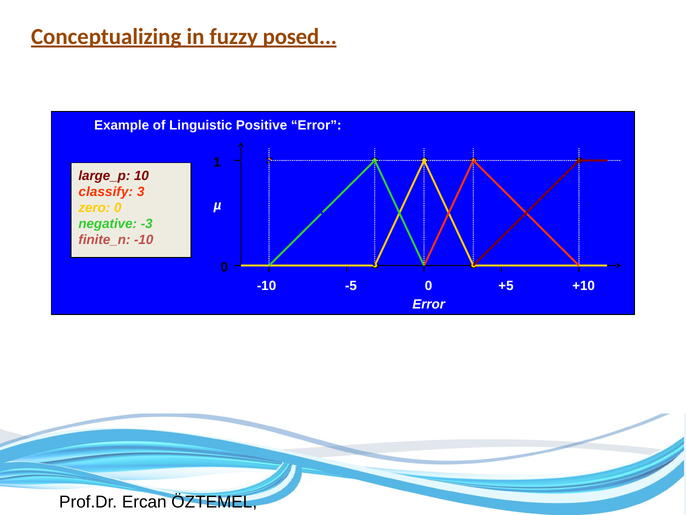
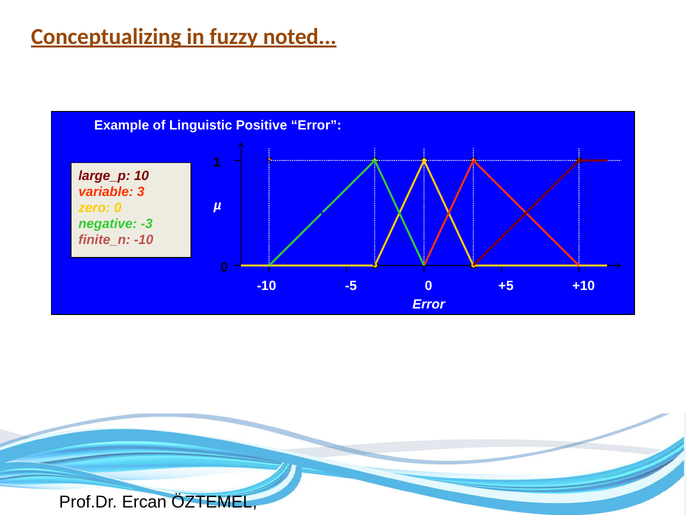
posed: posed -> noted (300, 37)
classify: classify -> variable (106, 192)
